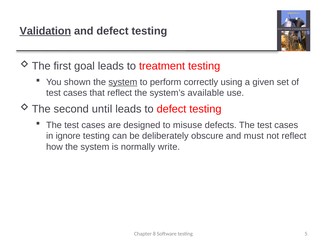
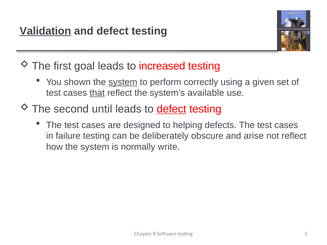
treatment: treatment -> increased (162, 66)
that underline: none -> present (97, 93)
defect underline: none -> present (171, 109)
misuse: misuse -> helping (188, 125)
ignore: ignore -> failure (68, 136)
must: must -> arise (254, 136)
